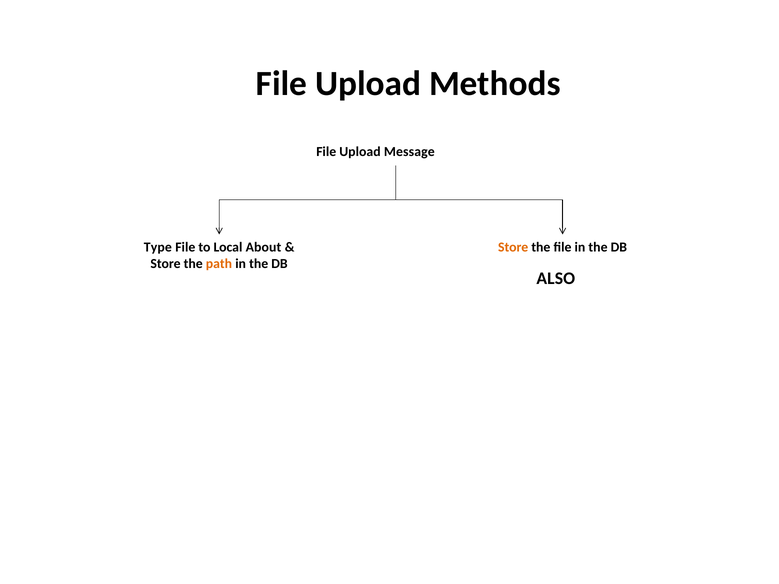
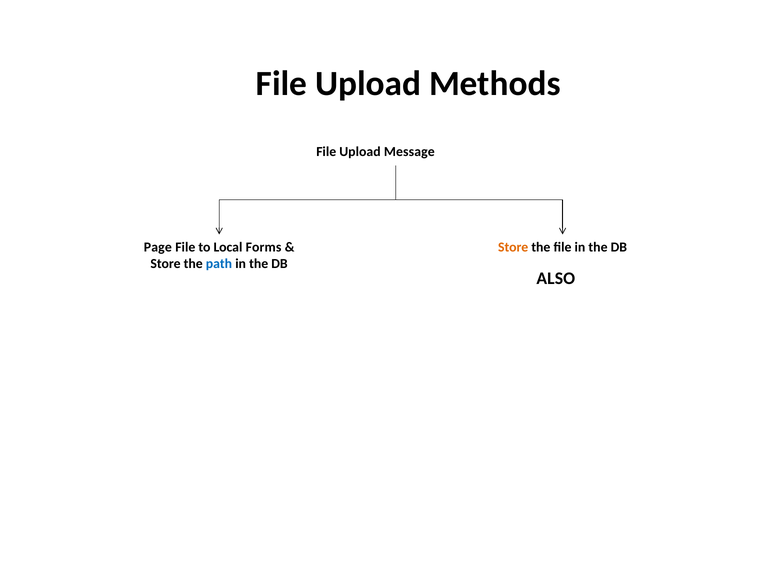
Type: Type -> Page (158, 247)
About: About -> Forms (264, 247)
path colour: orange -> blue (219, 264)
